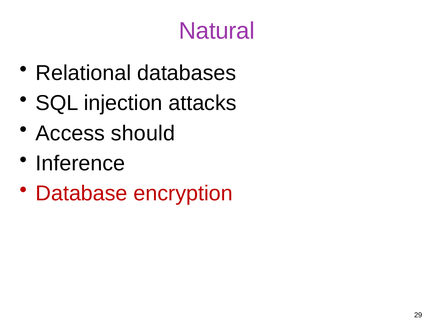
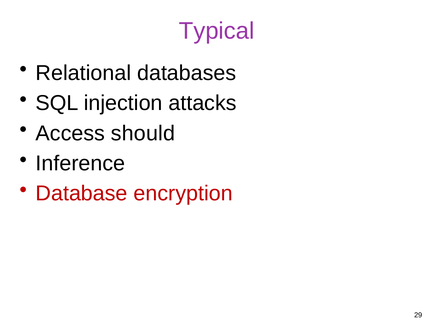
Natural: Natural -> Typical (217, 31)
